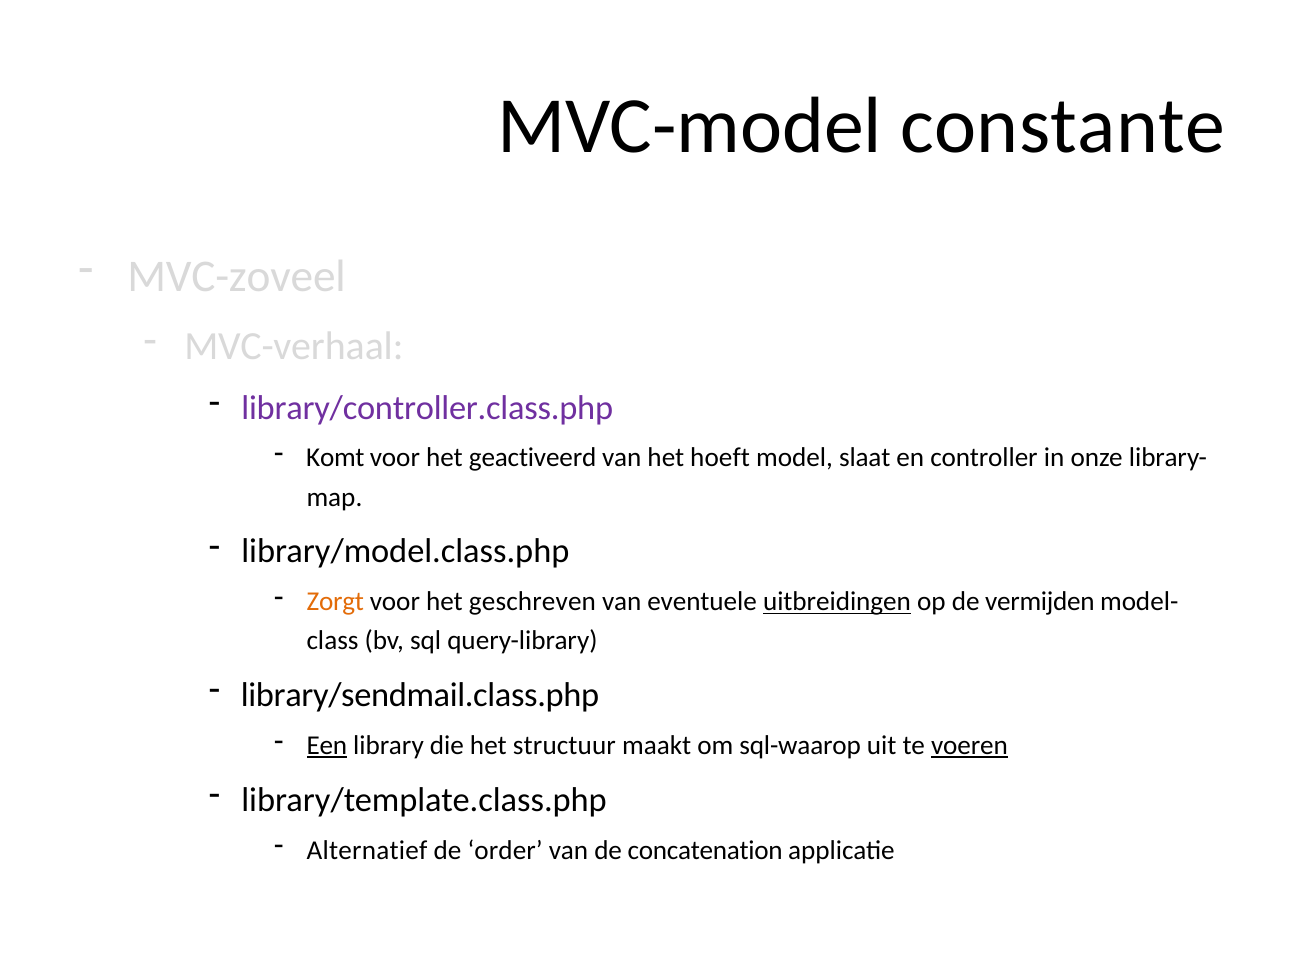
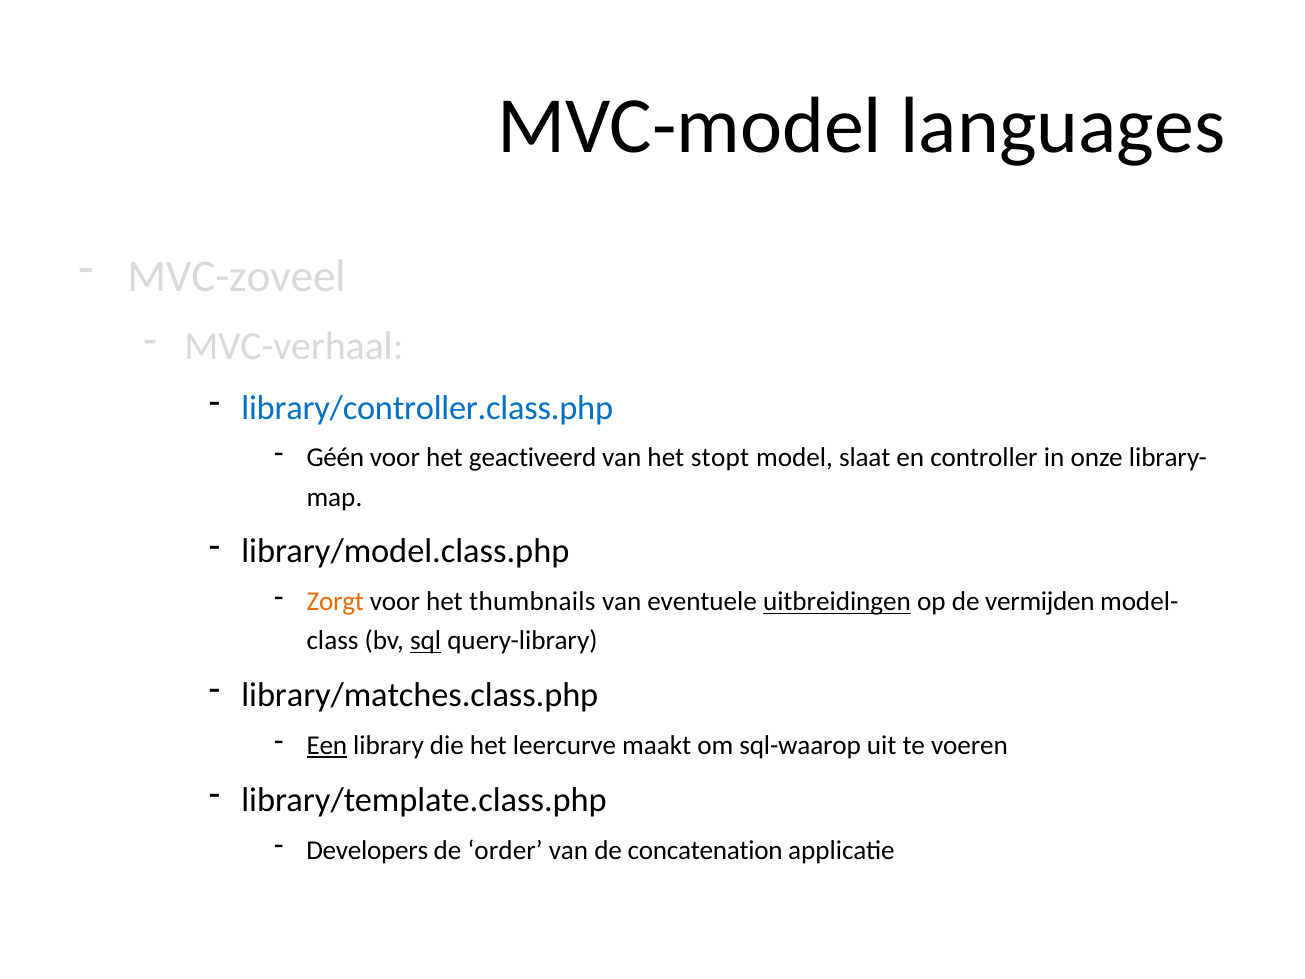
constante: constante -> languages (1063, 126)
library/controller.class.php colour: purple -> blue (427, 408)
Komt: Komt -> Géén (335, 458)
hoeft: hoeft -> stopt (720, 458)
geschreven: geschreven -> thumbnails (532, 602)
sql underline: none -> present (426, 641)
library/sendmail.class.php: library/sendmail.class.php -> library/matches.class.php (420, 695)
structuur: structuur -> leercurve (565, 745)
voeren underline: present -> none (969, 745)
Alternatief: Alternatief -> Developers (367, 850)
